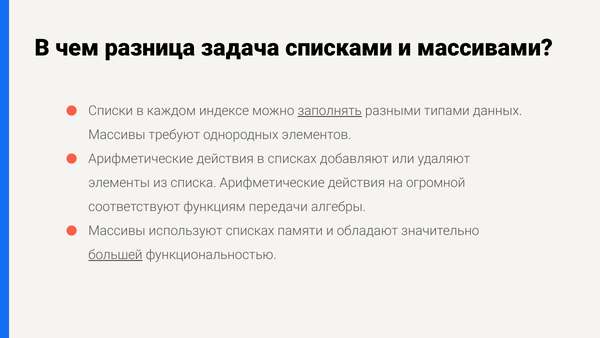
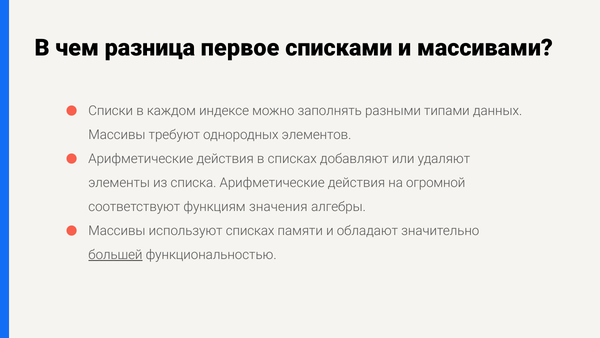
задача: задача -> первое (240, 48)
заполнять underline: present -> none (330, 111)
передачи: передачи -> значения (278, 207)
